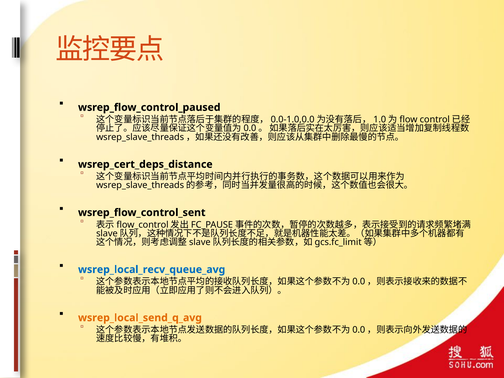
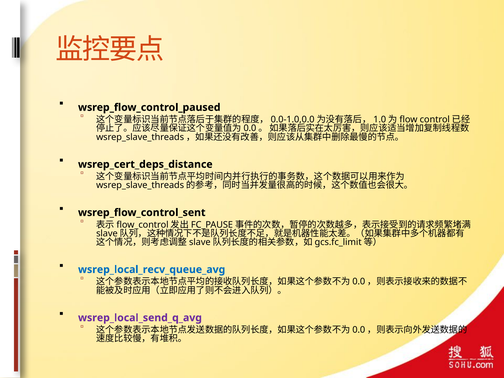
wsrep_local_send_q_avg colour: orange -> purple (140, 318)
